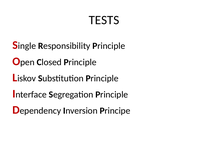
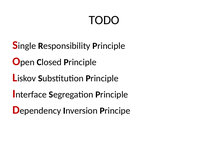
TESTS: TESTS -> TODO (104, 20)
